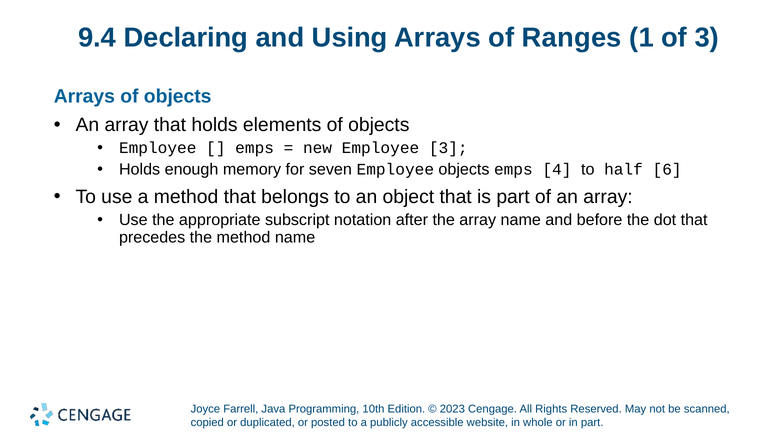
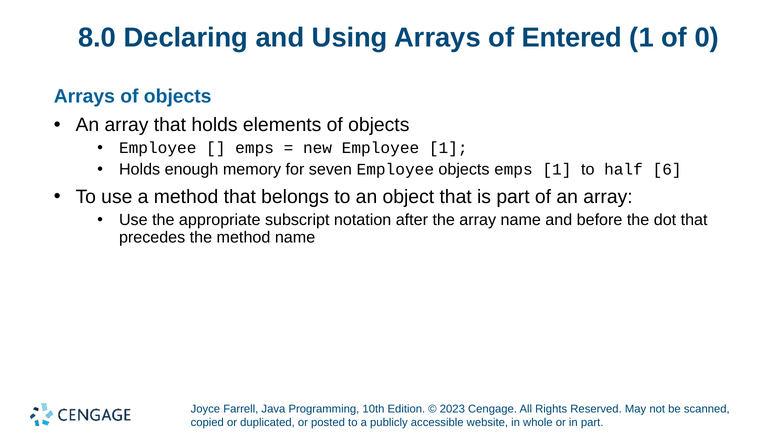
9.4: 9.4 -> 8.0 (97, 38)
Ranges: Ranges -> Entered (572, 38)
of 3: 3 -> 0 (707, 38)
Employee 3: 3 -> 1 (448, 148)
emps 4: 4 -> 1 (557, 170)
